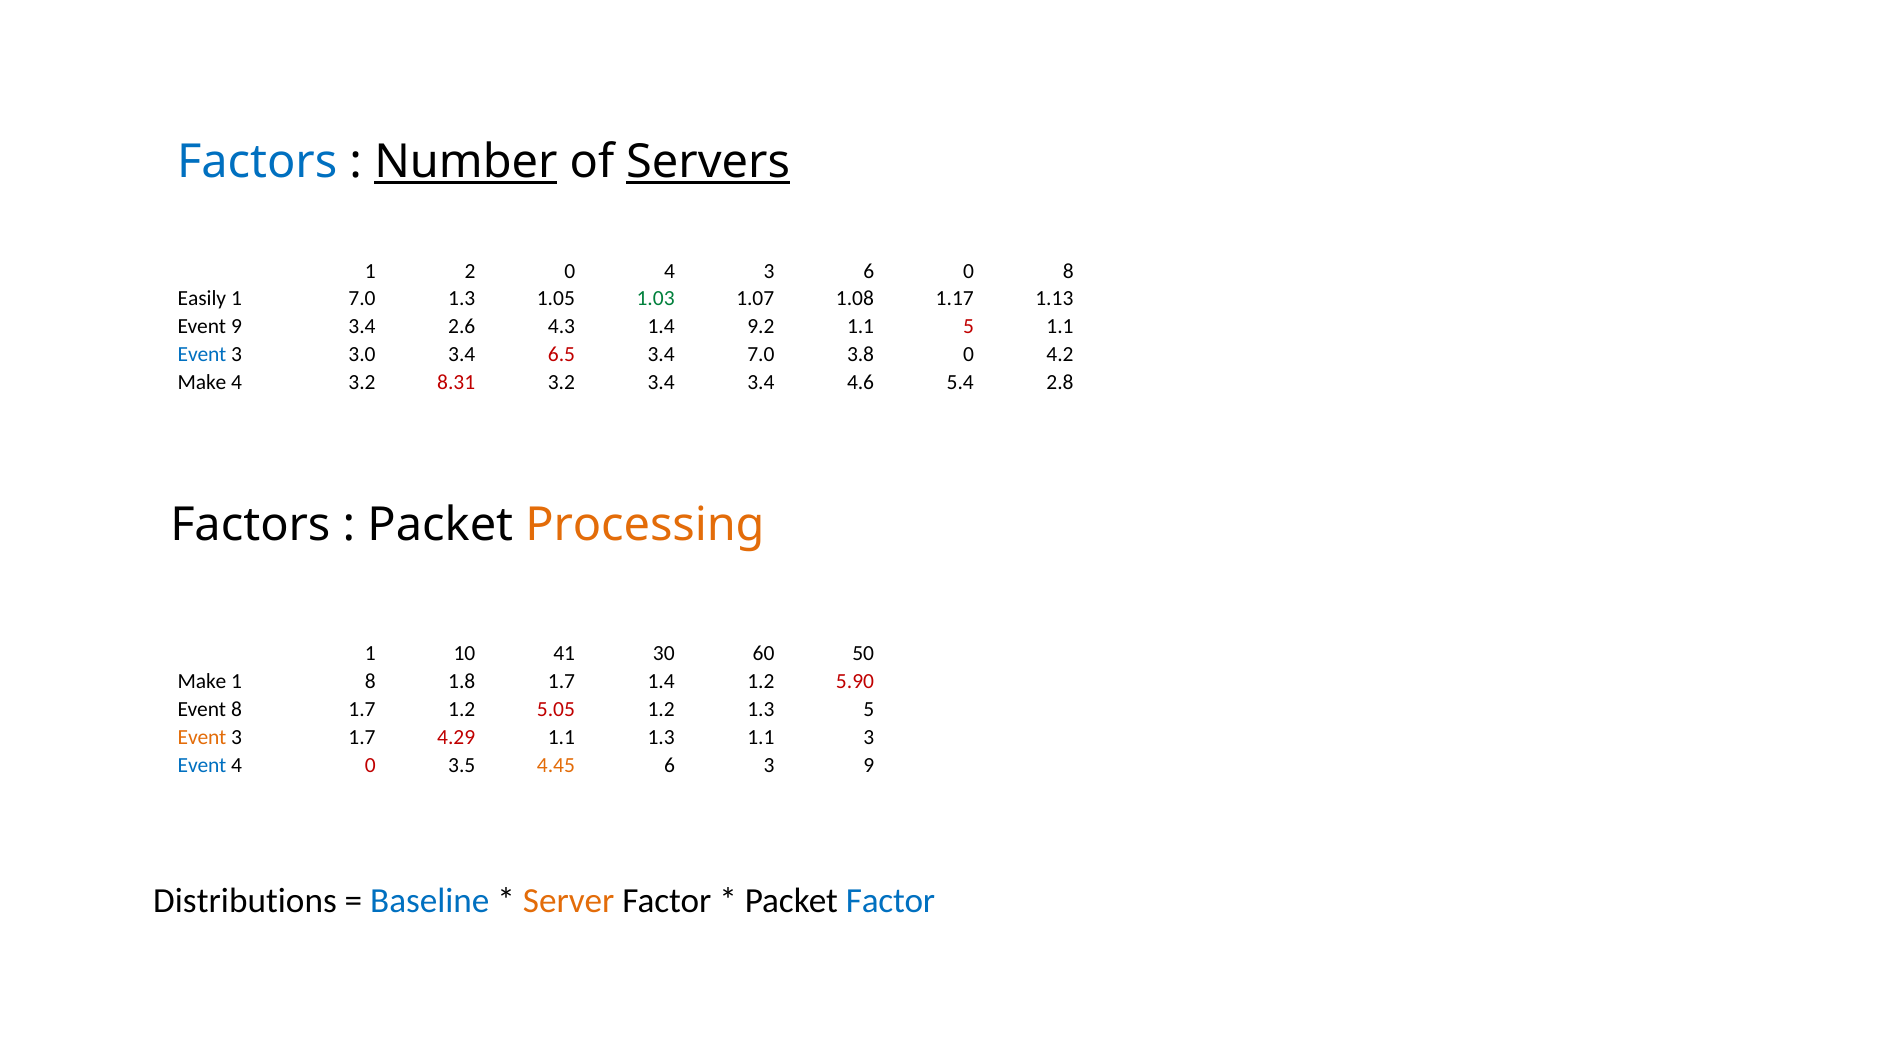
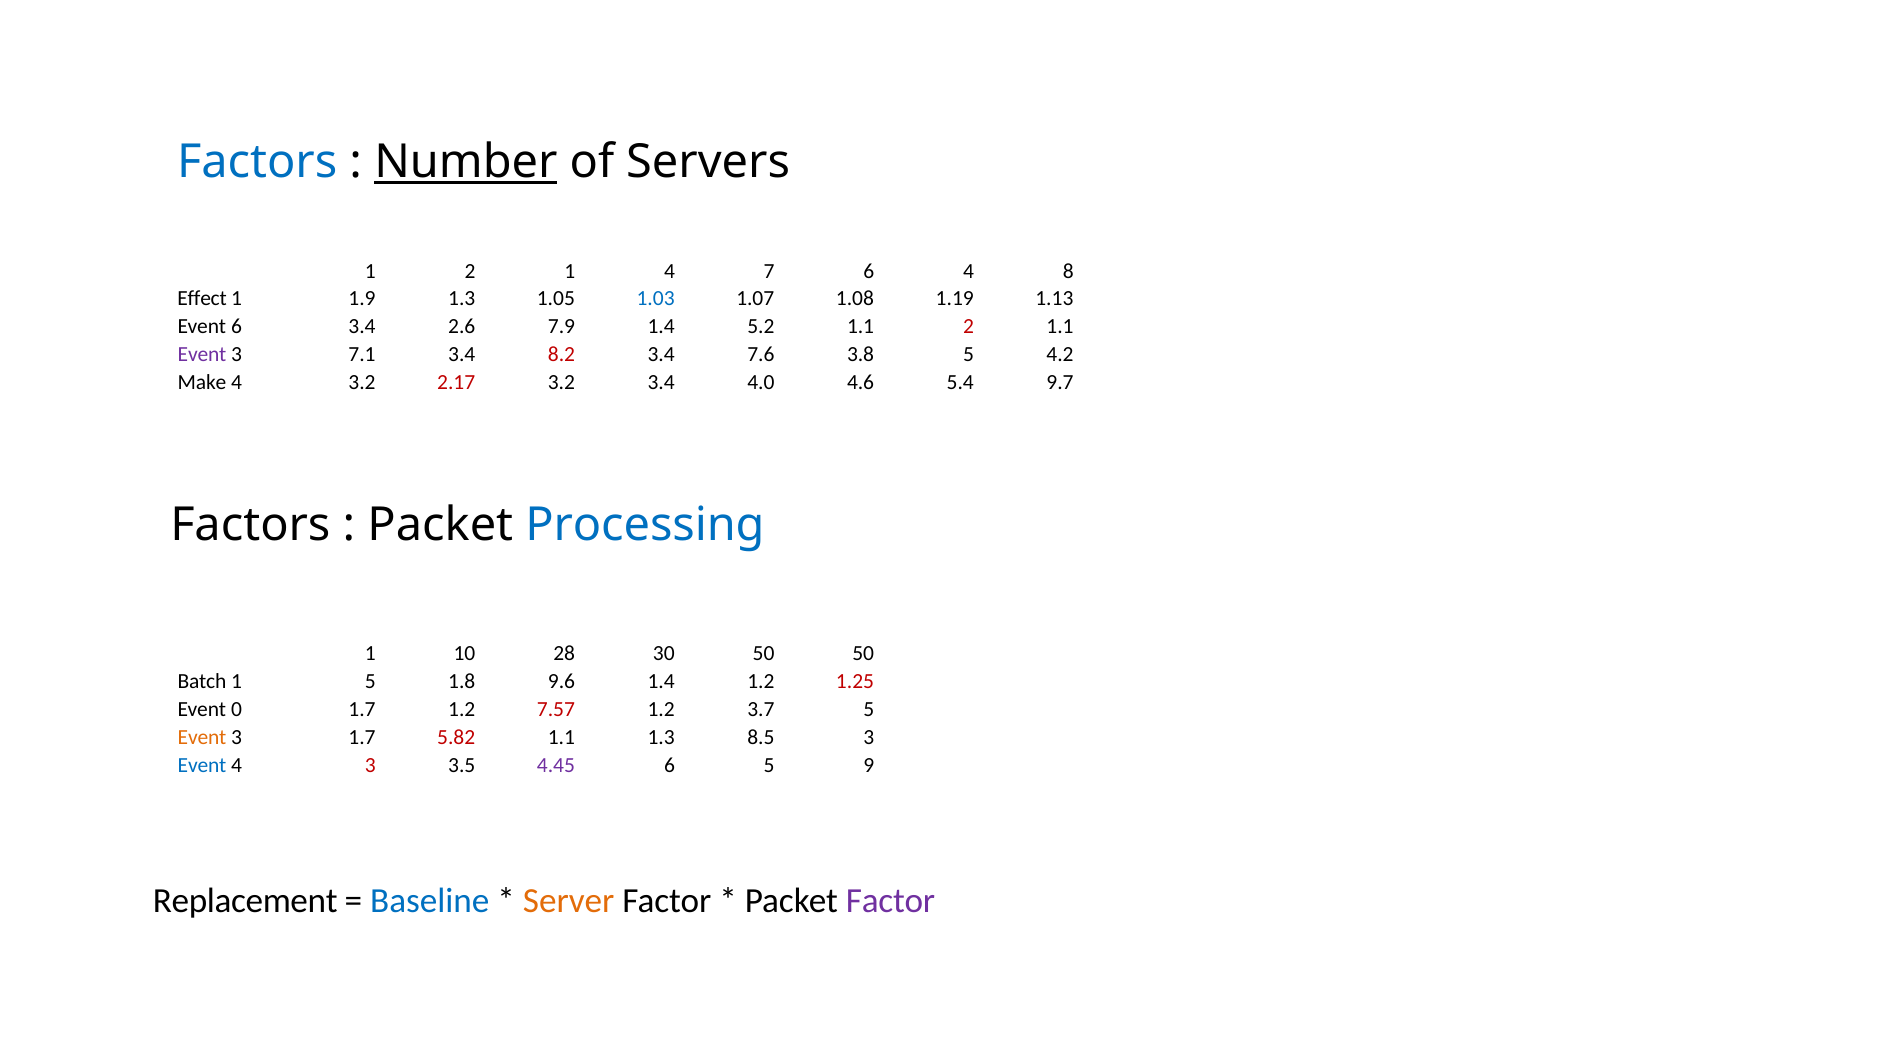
Servers underline: present -> none (708, 162)
2 0: 0 -> 1 (570, 271)
4 3: 3 -> 7 (769, 271)
6 0: 0 -> 4 (969, 271)
Easily: Easily -> Effect (202, 299)
1 7.0: 7.0 -> 1.9 (362, 299)
1.03 colour: green -> blue (656, 299)
1.17: 1.17 -> 1.19 (955, 299)
Event 9: 9 -> 6 (237, 327)
4.3: 4.3 -> 7.9 (561, 327)
9.2: 9.2 -> 5.2 (761, 327)
1.1 5: 5 -> 2 (969, 327)
Event colour: blue -> purple (202, 354)
3.0: 3.0 -> 7.1 (362, 354)
6.5: 6.5 -> 8.2 (561, 354)
3.4 7.0: 7.0 -> 7.6 (761, 354)
3.8 0: 0 -> 5 (969, 354)
8.31: 8.31 -> 2.17 (456, 382)
3.4 3.4: 3.4 -> 4.0 (761, 382)
2.8: 2.8 -> 9.7 (1060, 382)
Processing colour: orange -> blue (645, 525)
41: 41 -> 28 (564, 654)
30 60: 60 -> 50 (764, 654)
Make: Make -> Batch (202, 681)
1 8: 8 -> 5 (370, 681)
1.8 1.7: 1.7 -> 9.6 (561, 681)
5.90: 5.90 -> 1.25 (855, 681)
Event 8: 8 -> 0 (237, 709)
5.05: 5.05 -> 7.57 (556, 709)
1.2 1.3: 1.3 -> 3.7 (761, 709)
4.29: 4.29 -> 5.82 (456, 737)
1.3 1.1: 1.1 -> 8.5 (761, 737)
4 0: 0 -> 3 (370, 765)
4.45 colour: orange -> purple (556, 765)
6 3: 3 -> 5 (769, 765)
Distributions: Distributions -> Replacement (245, 901)
Factor colour: blue -> purple (891, 901)
